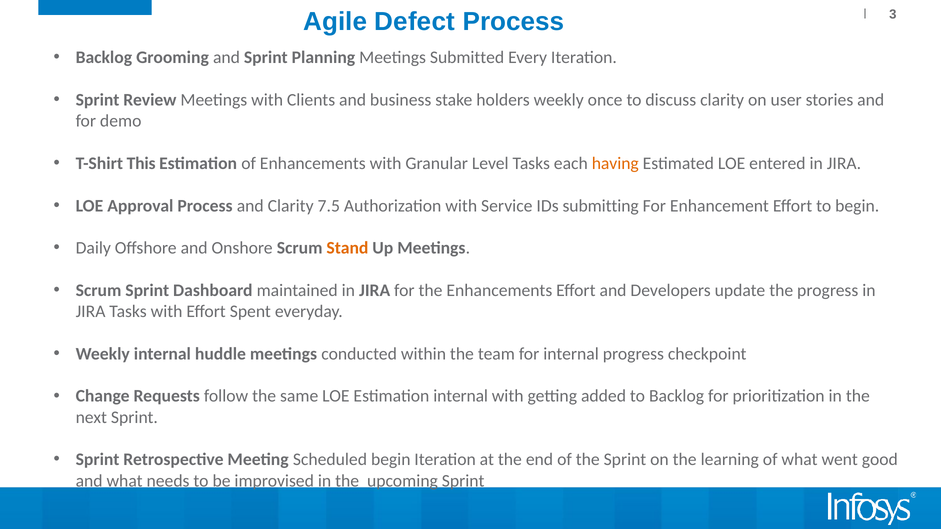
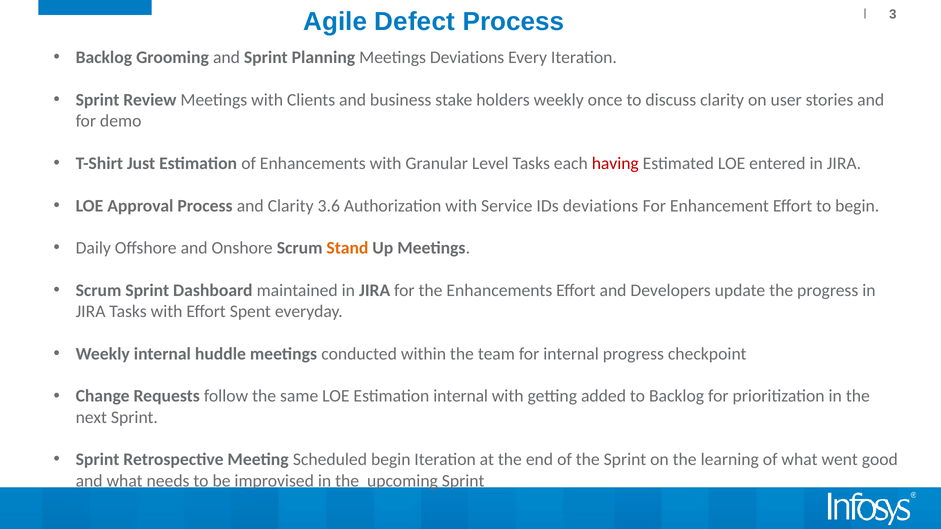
Meetings Submitted: Submitted -> Deviations (467, 58)
This: This -> Just (141, 163)
having colour: orange -> red (615, 163)
7.5: 7.5 -> 3.6 (329, 206)
IDs submitting: submitting -> deviations (601, 206)
